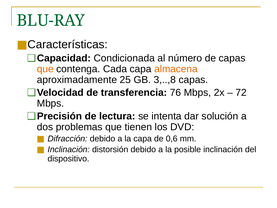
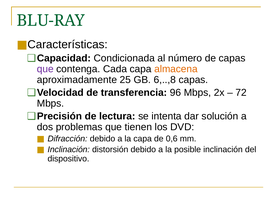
que colour: orange -> purple (45, 69)
3,..,8: 3,..,8 -> 6,..,8 (165, 80)
76: 76 -> 96 (176, 93)
